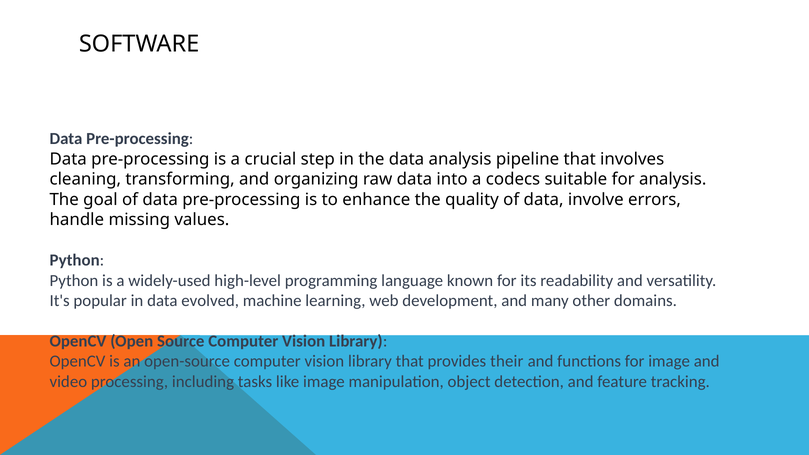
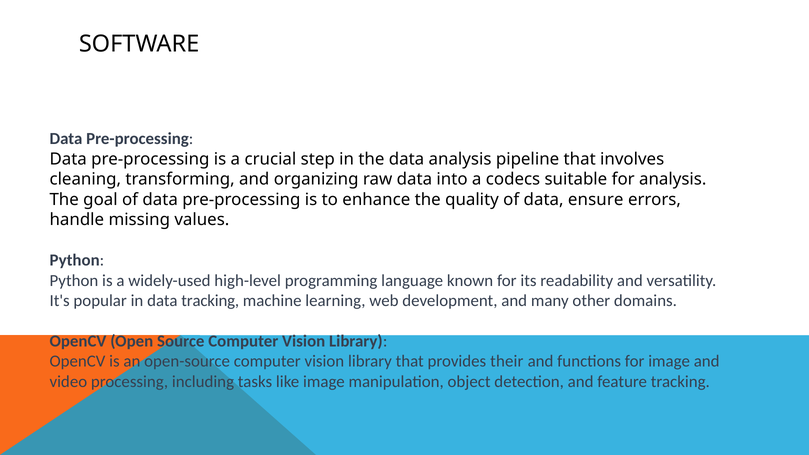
involve: involve -> ensure (596, 200)
data evolved: evolved -> tracking (210, 301)
